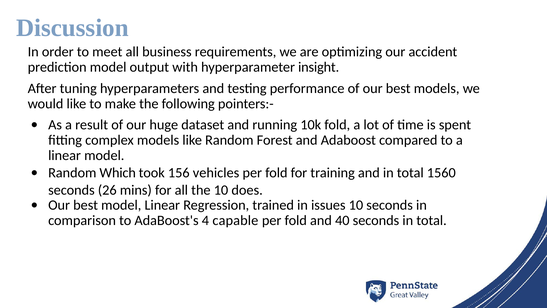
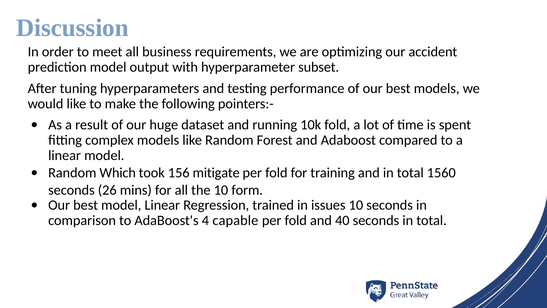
insight: insight -> subset (319, 67)
vehicles: vehicles -> mitigate (216, 173)
does: does -> form (247, 190)
